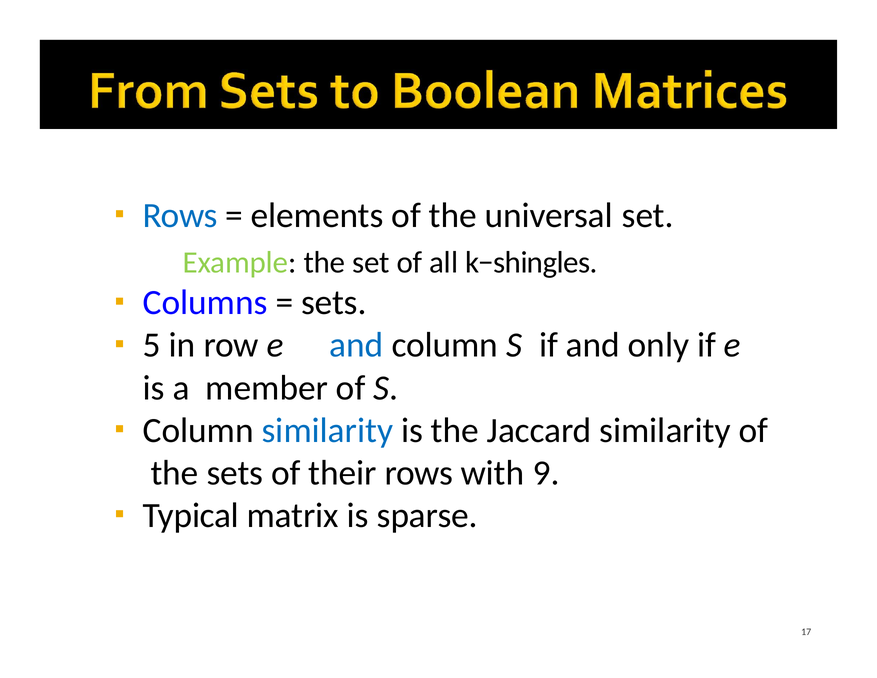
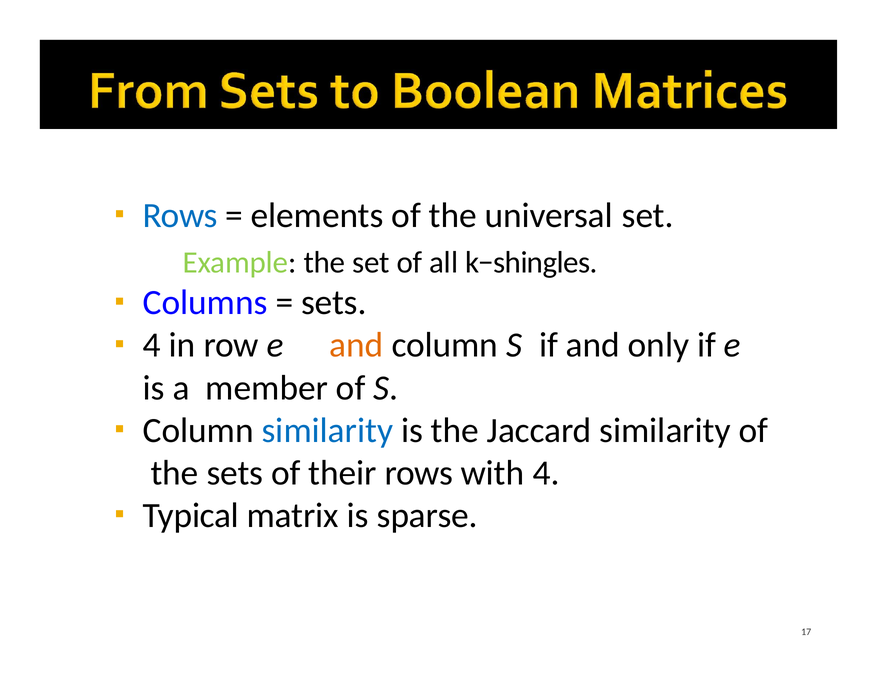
5: 5 -> 4 (152, 345)
and colour: blue -> orange (356, 345)
with 9: 9 -> 4 (546, 473)
